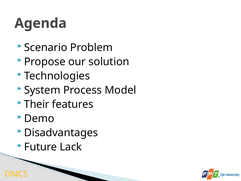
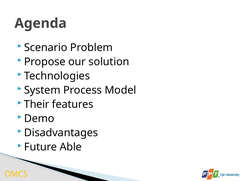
Lack: Lack -> Able (71, 147)
